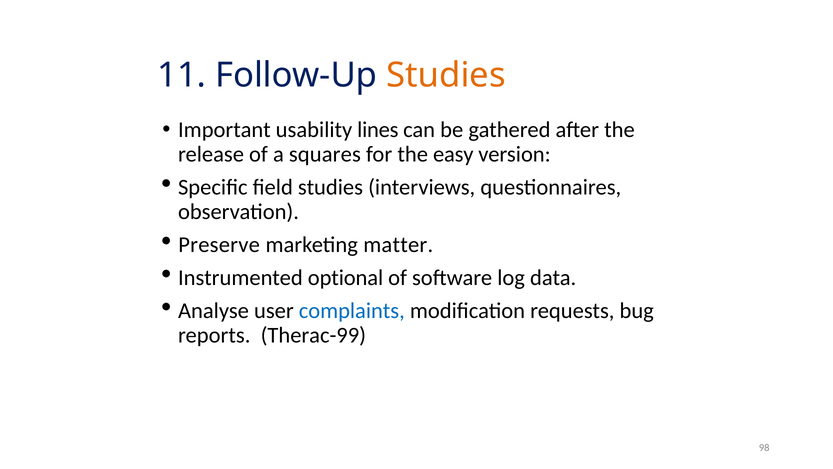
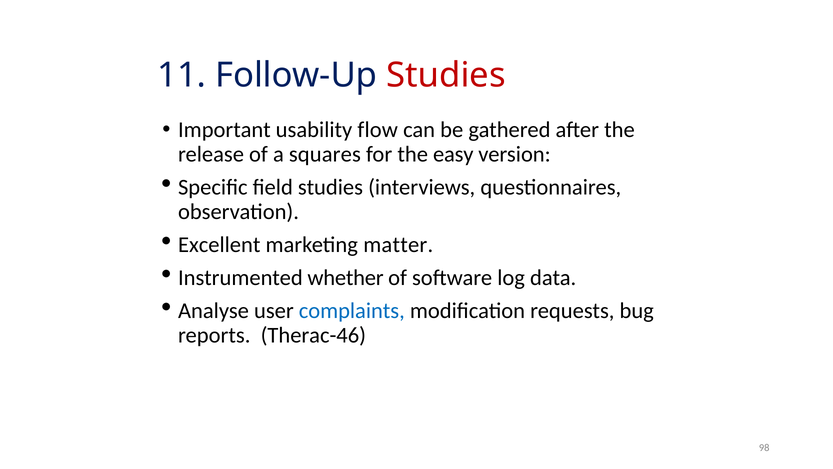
Studies colour: orange -> red (446, 75)
lines: lines -> flow (378, 130)
Preserve: Preserve -> Excellent (219, 244)
optional: optional -> whether (346, 277)
Therac-99: Therac-99 -> Therac-46 (313, 335)
